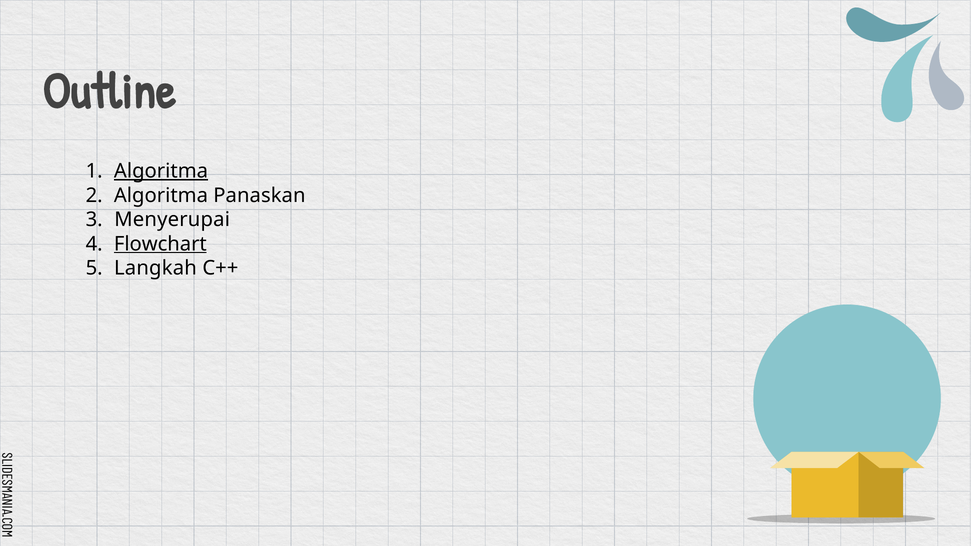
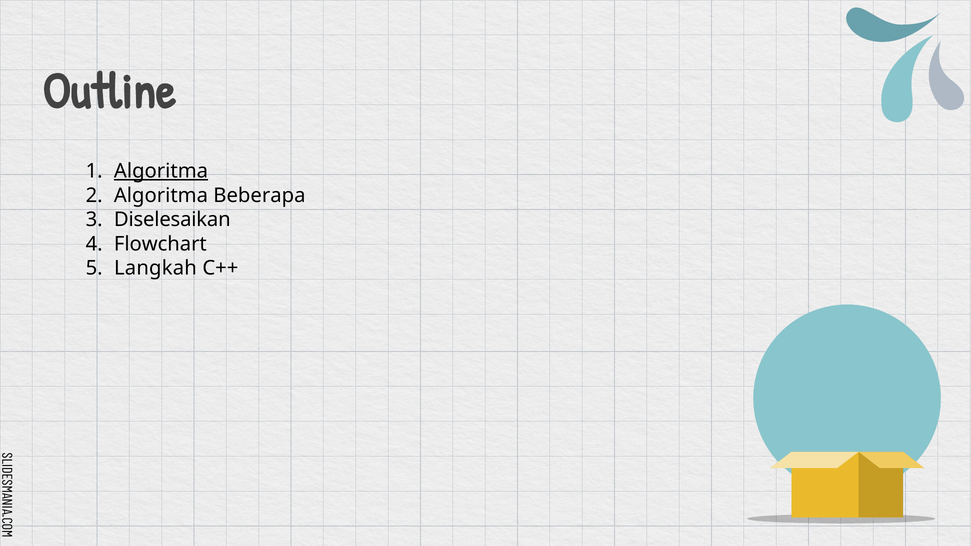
Panaskan: Panaskan -> Beberapa (259, 195)
Menyerupai: Menyerupai -> Diselesaikan (172, 220)
Flowchart underline: present -> none (160, 244)
